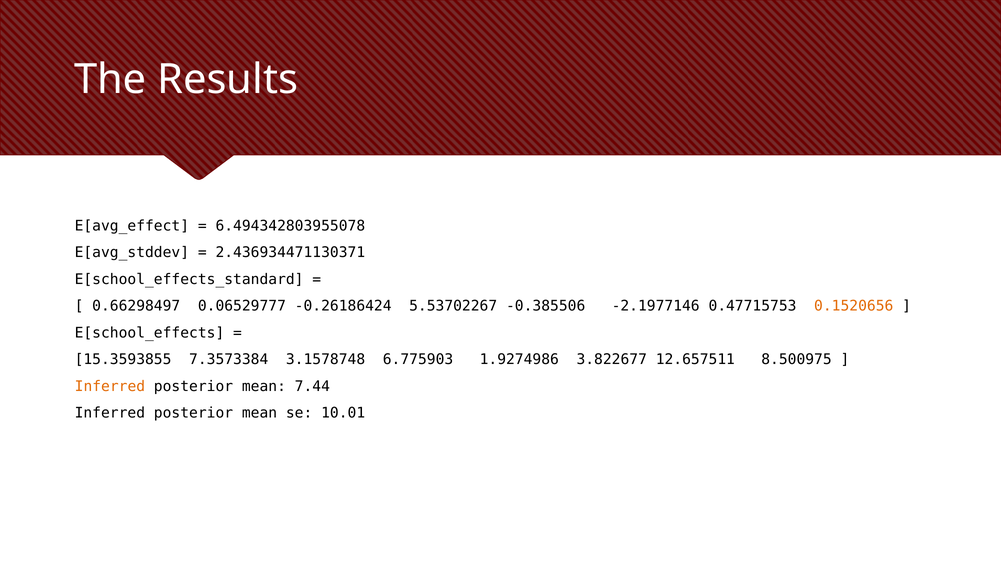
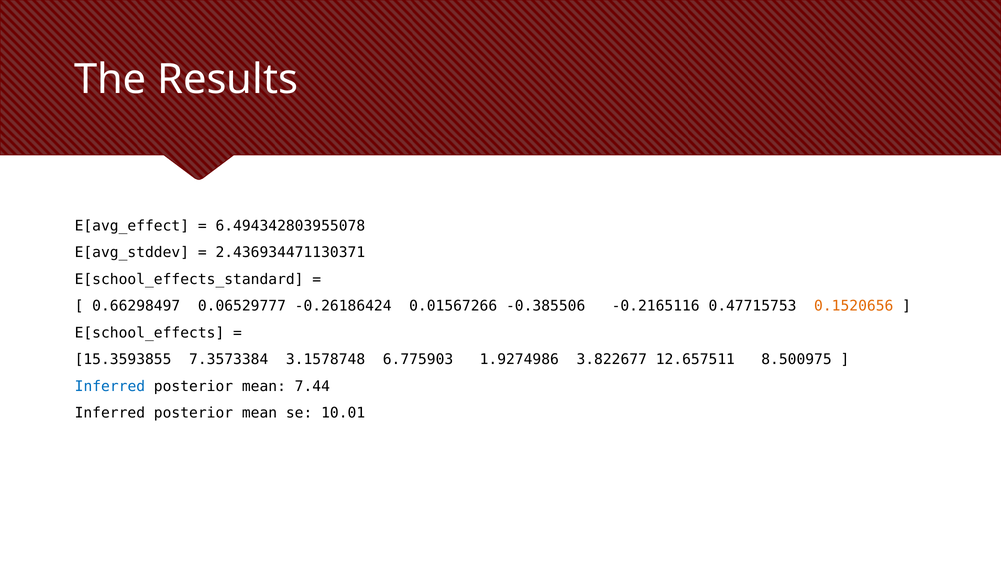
5.53702267: 5.53702267 -> 0.01567266 (453, 306)
-2.1977146: -2.1977146 -> -0.2165116 (656, 306)
Inferred colour: orange -> blue (110, 386)
